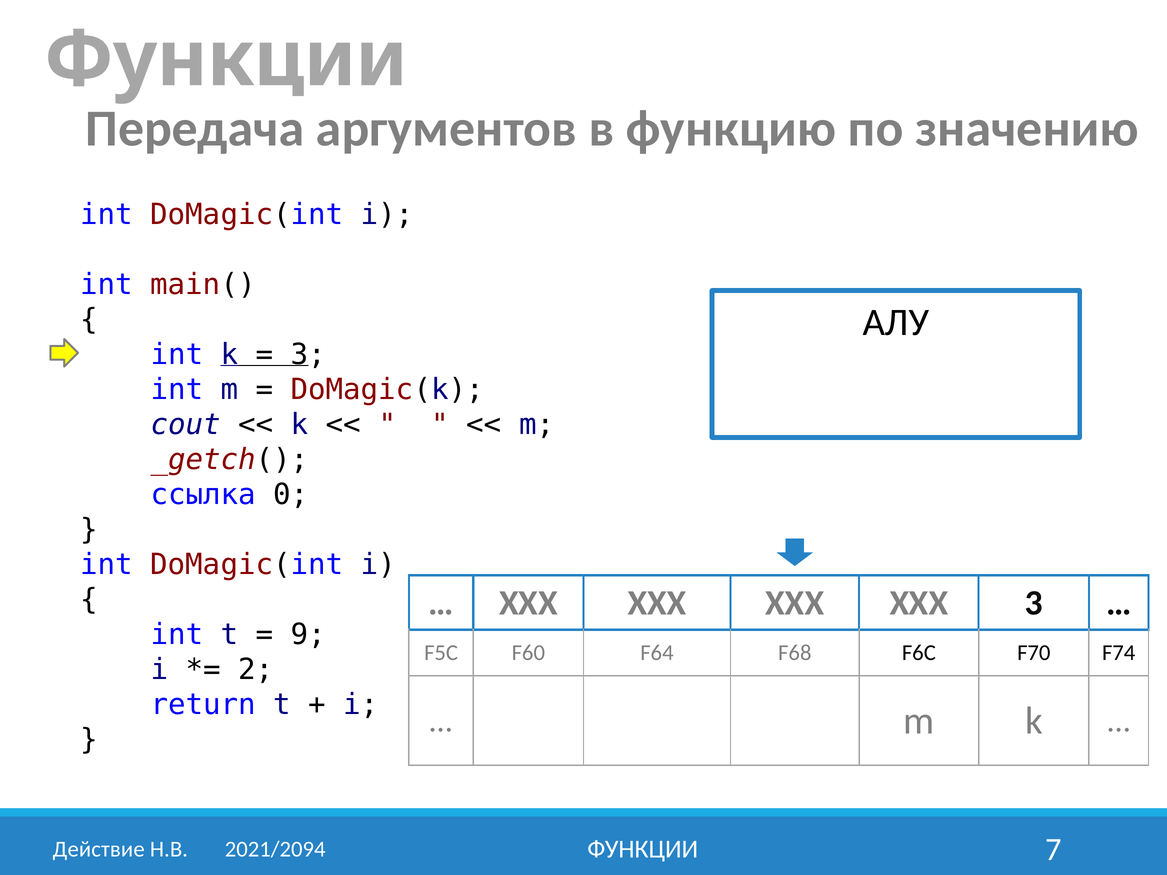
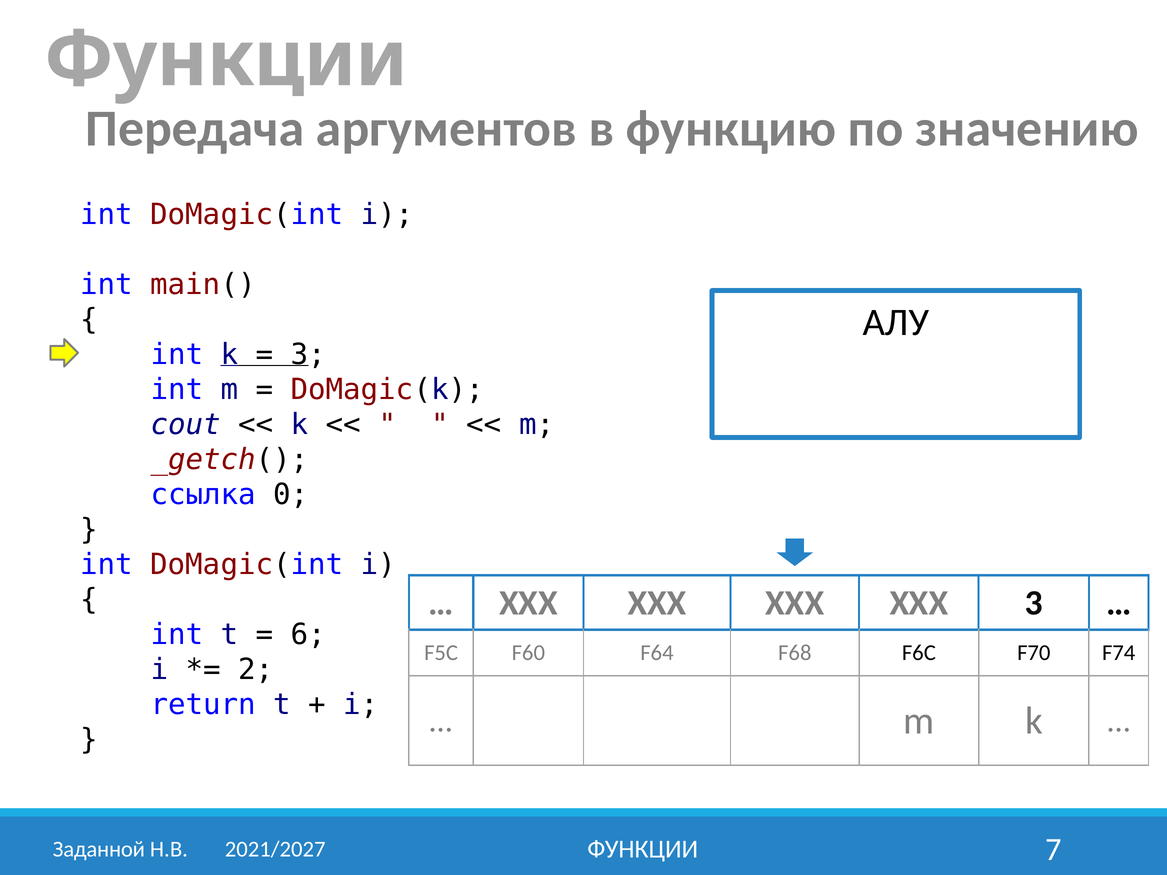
9: 9 -> 6 (308, 635)
Действие: Действие -> Заданной (99, 849)
2021/2094: 2021/2094 -> 2021/2027 (275, 849)
